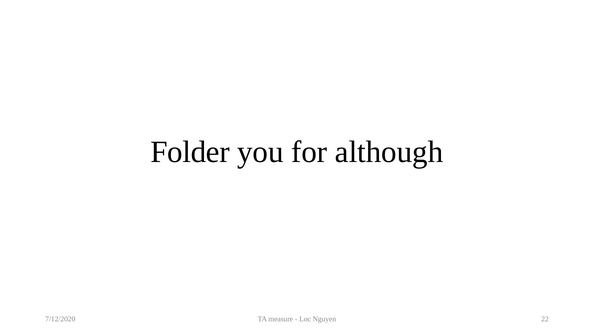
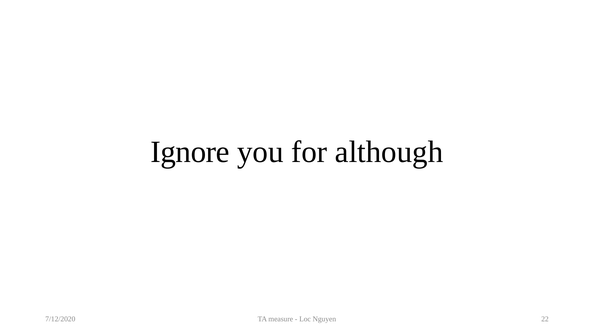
Folder: Folder -> Ignore (190, 152)
